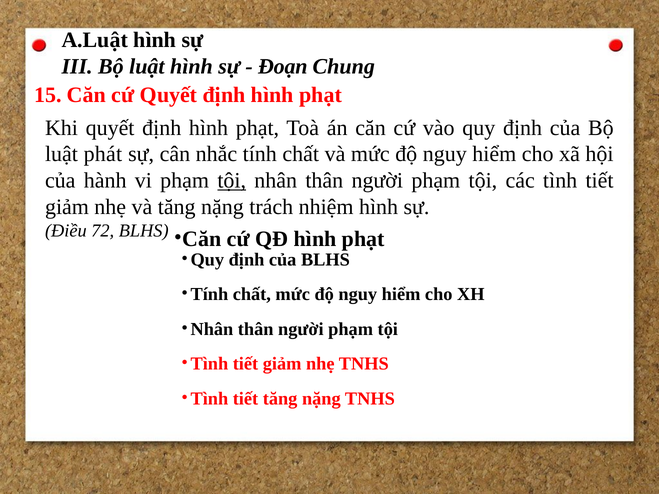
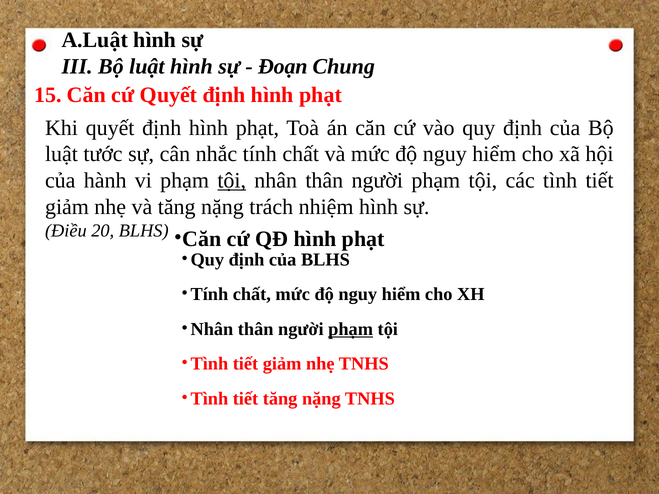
phát: phát -> tước (103, 154)
72: 72 -> 20 (103, 231)
phạm underline: none -> present (351, 329)
